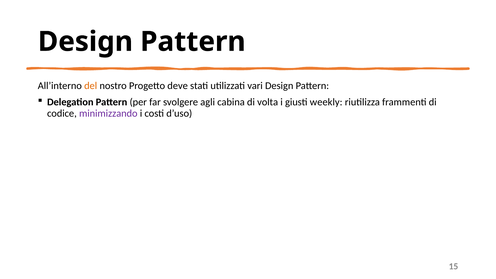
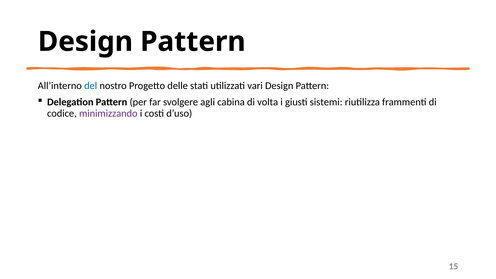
del colour: orange -> blue (91, 86)
deve: deve -> delle (178, 86)
weekly: weekly -> sistemi (326, 102)
